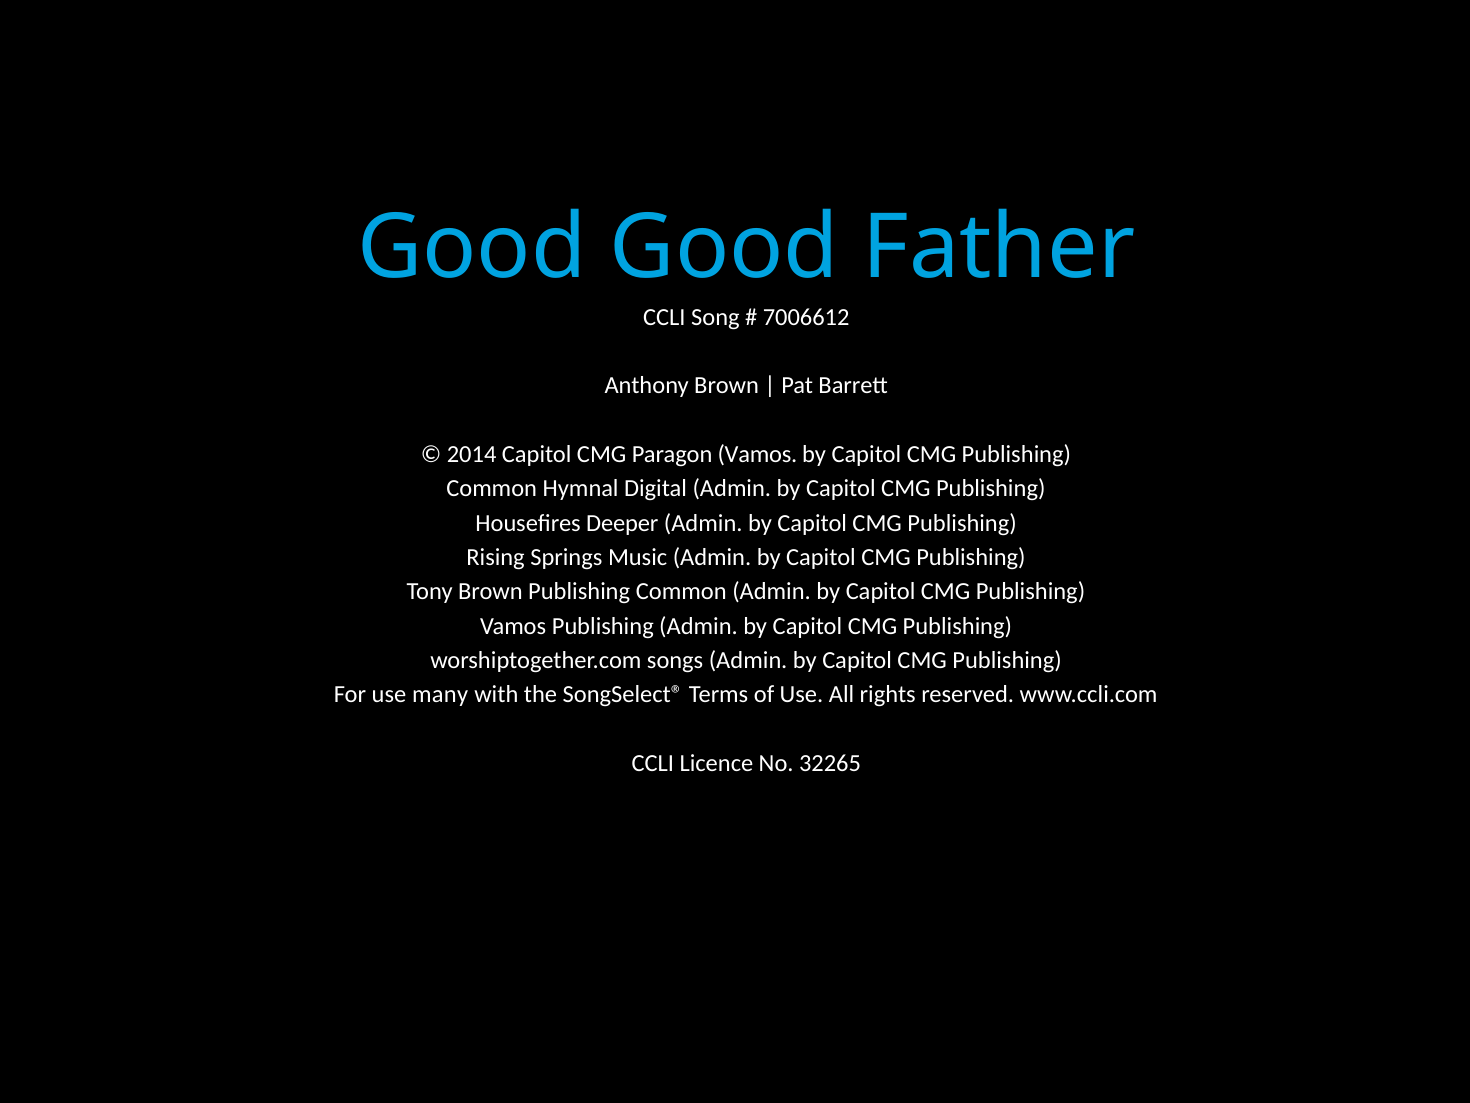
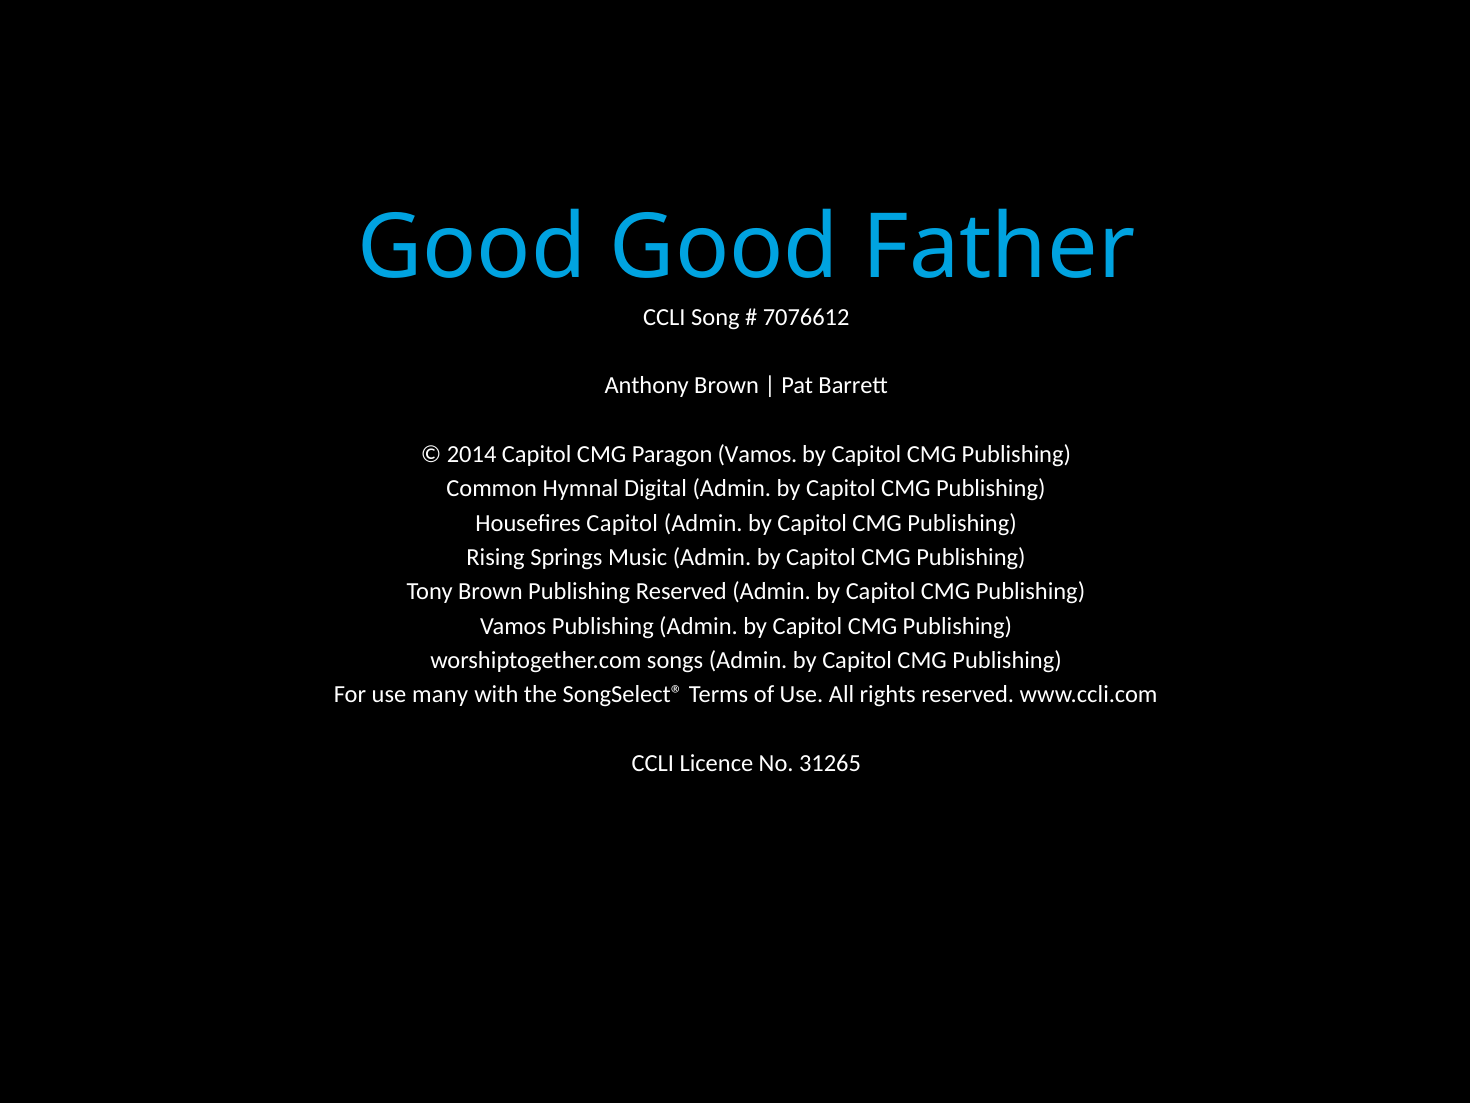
7006612: 7006612 -> 7076612 (806, 317)
Housefires Deeper: Deeper -> Capitol (622, 523)
Brown Publishing Common: Common -> Reserved (681, 592)
32265: 32265 -> 31265 (830, 763)
